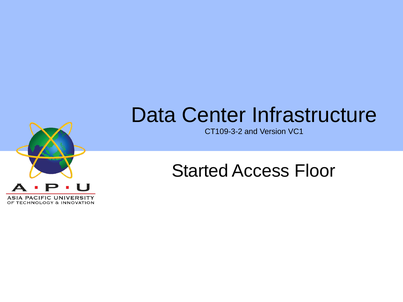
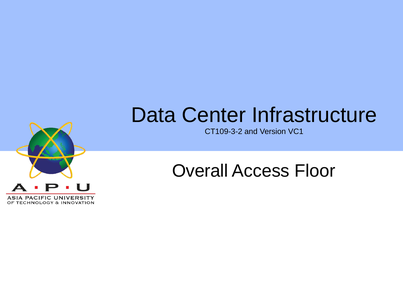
Started: Started -> Overall (200, 171)
